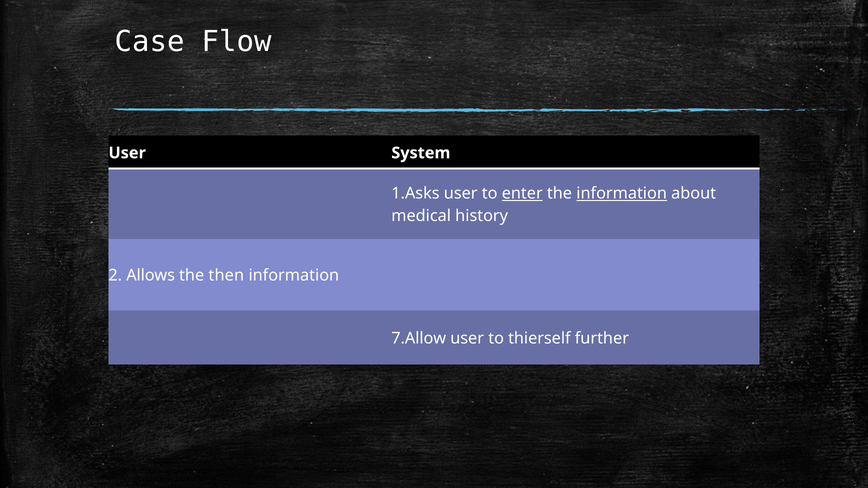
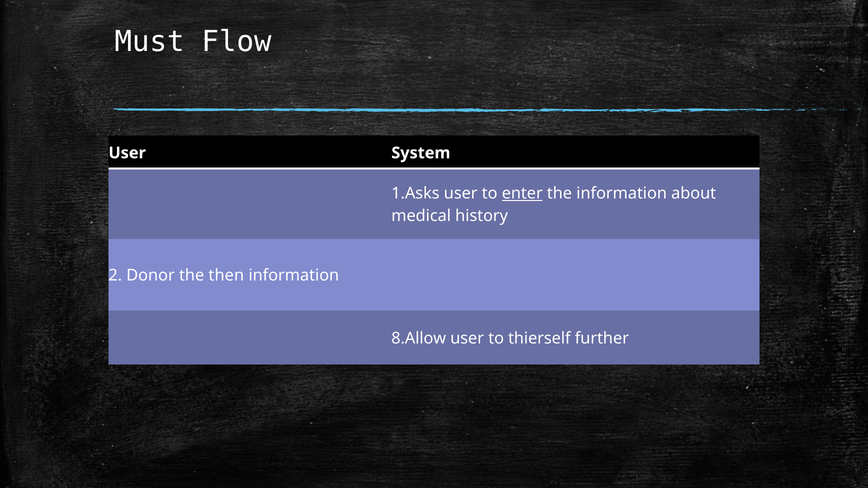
Case: Case -> Must (150, 42)
information underline: present -> none (622, 194)
Allows: Allows -> Donor (151, 276)
7.Allow: 7.Allow -> 8.Allow (419, 339)
